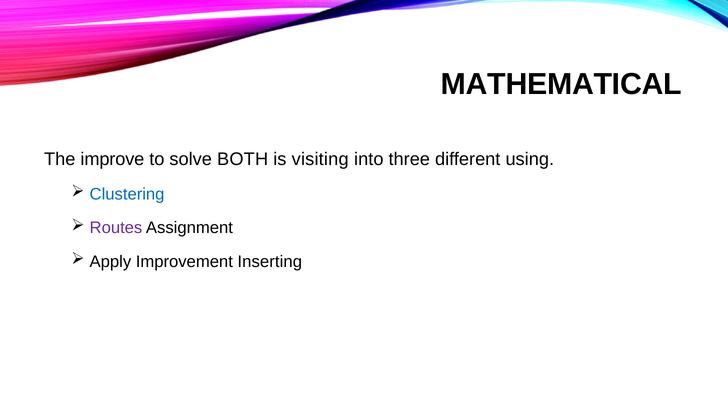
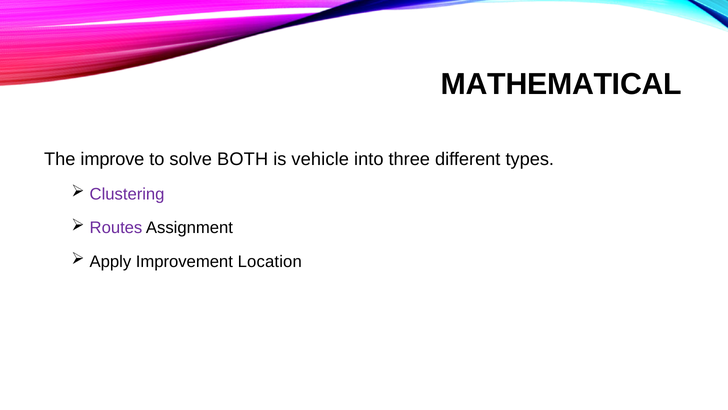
visiting: visiting -> vehicle (320, 159)
using: using -> types (530, 159)
Clustering colour: blue -> purple (127, 194)
Inserting: Inserting -> Location (270, 261)
